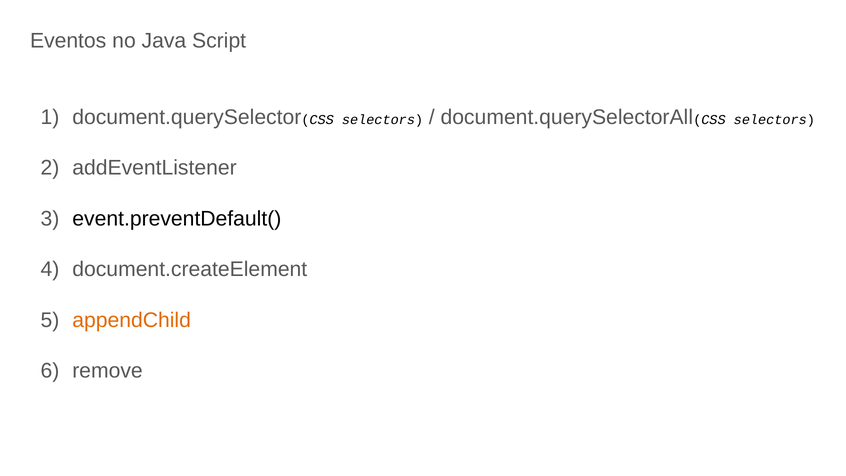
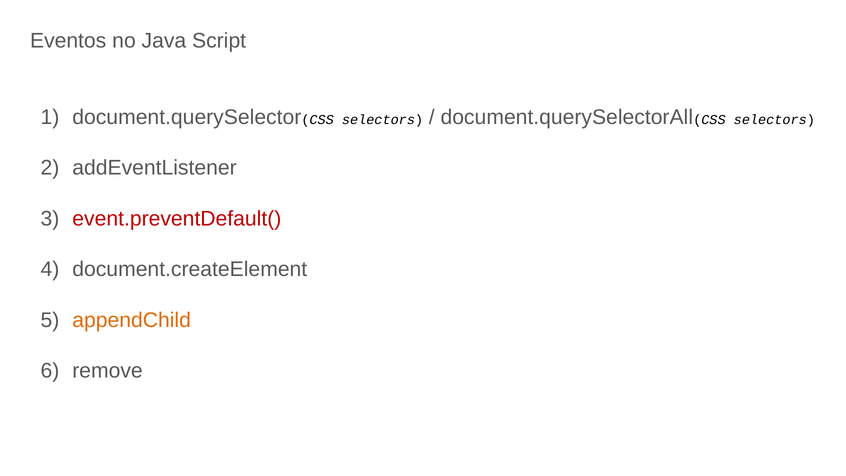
event.preventDefault( colour: black -> red (177, 219)
